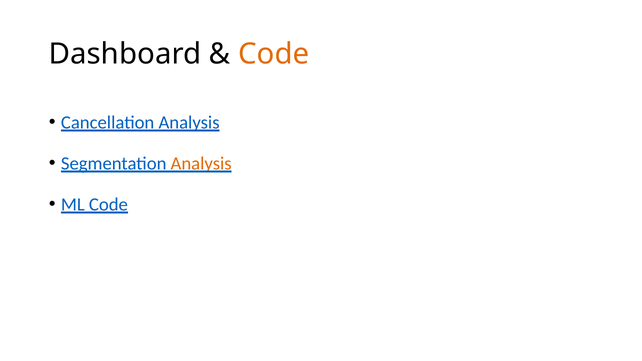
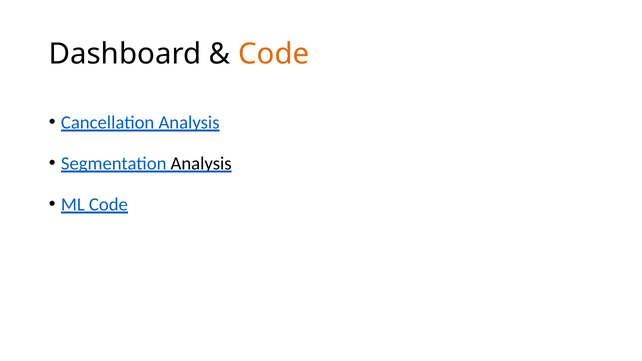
Analysis colour: orange -> black (201, 164)
